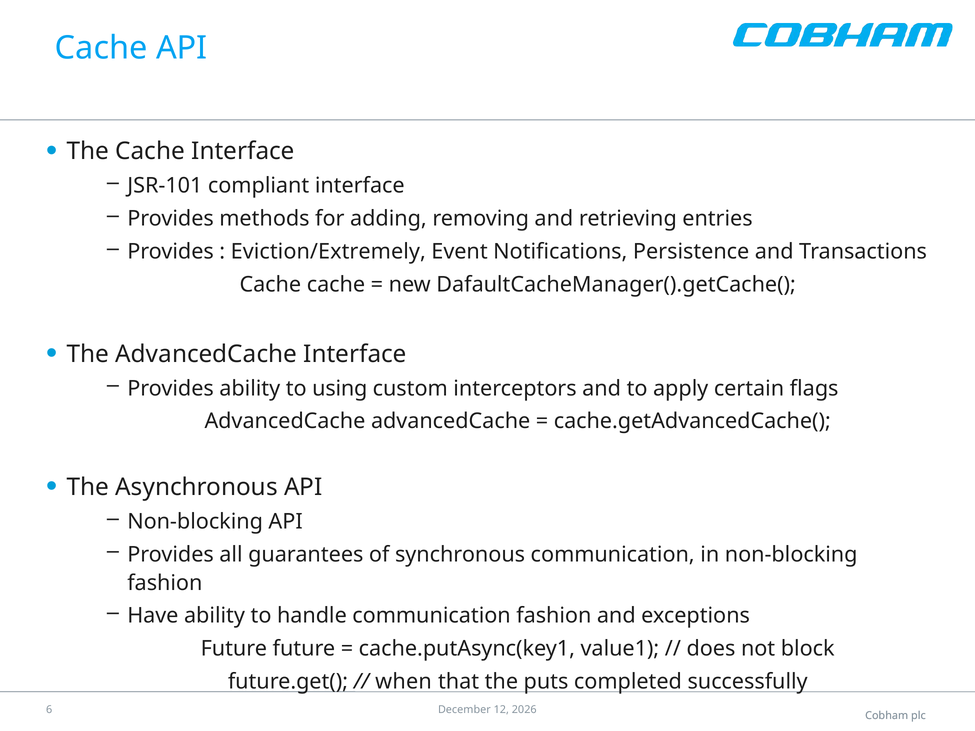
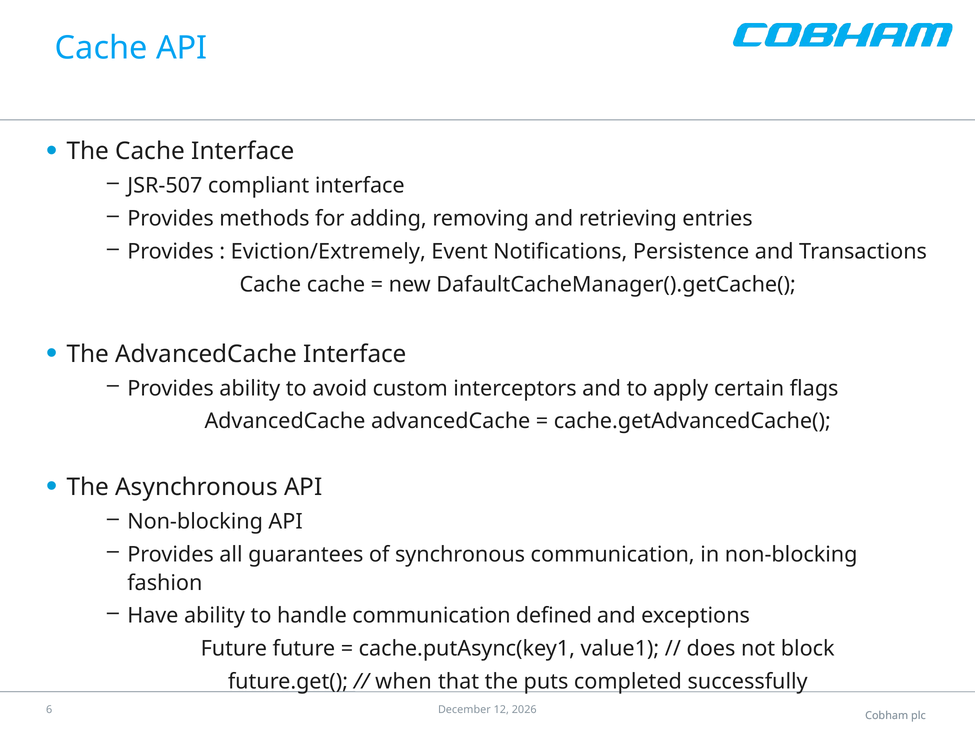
JSR-101: JSR-101 -> JSR-507 (165, 186)
using: using -> avoid (340, 389)
communication fashion: fashion -> defined (554, 616)
